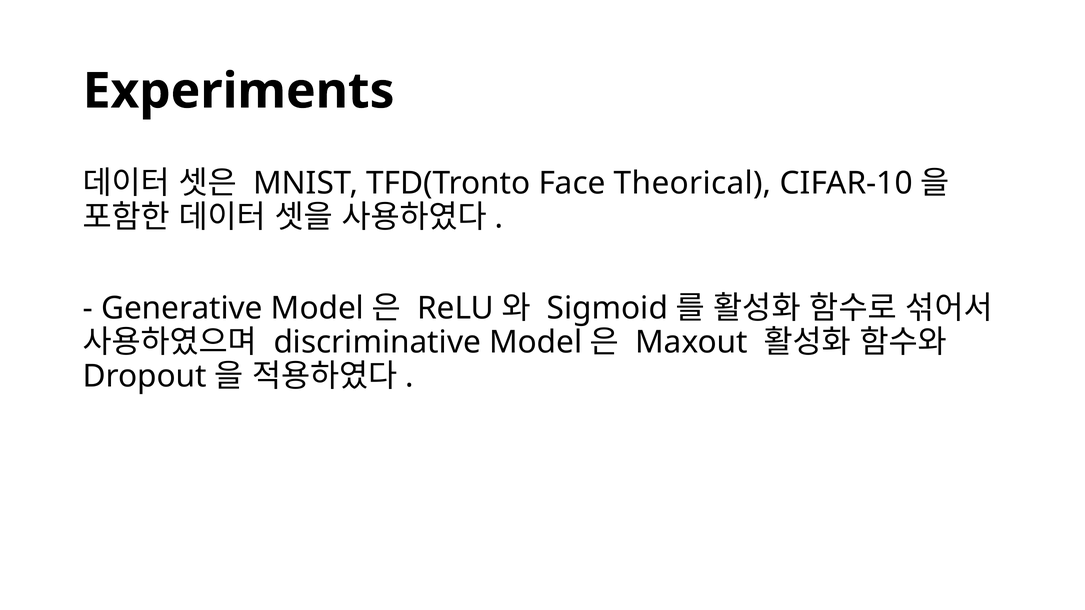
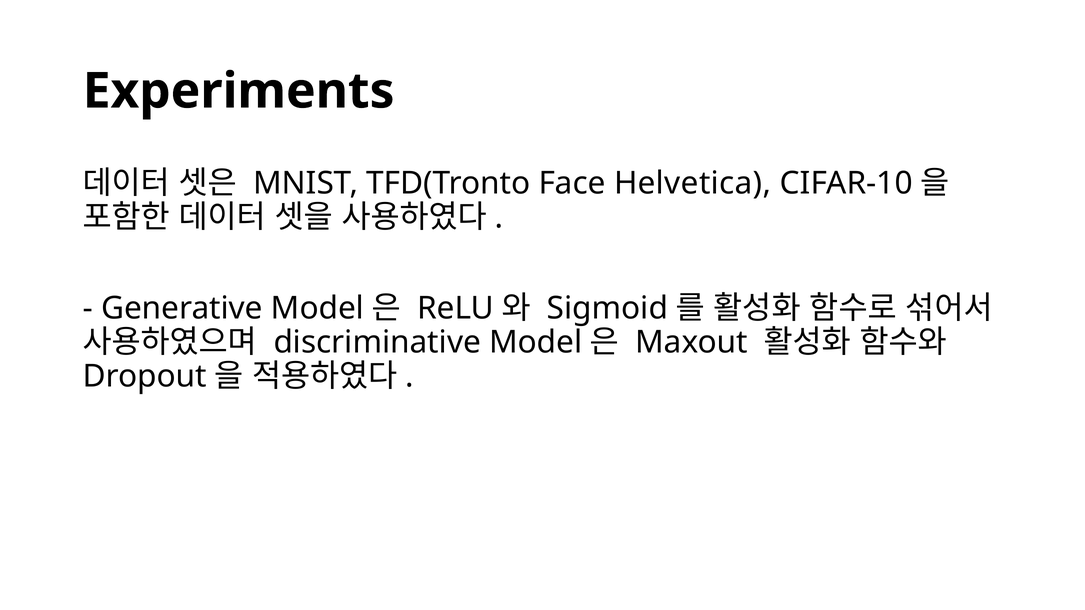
Theorical: Theorical -> Helvetica (693, 183)
